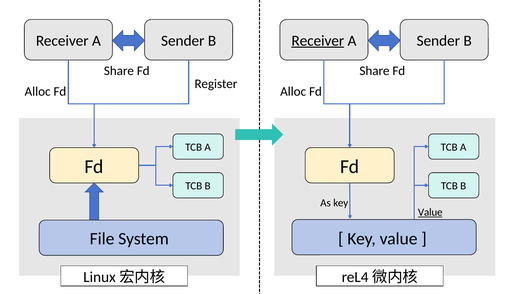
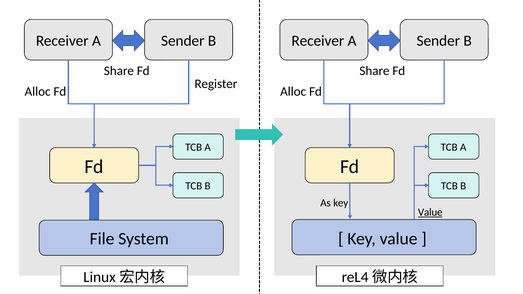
Receiver underline: present -> none (318, 41)
